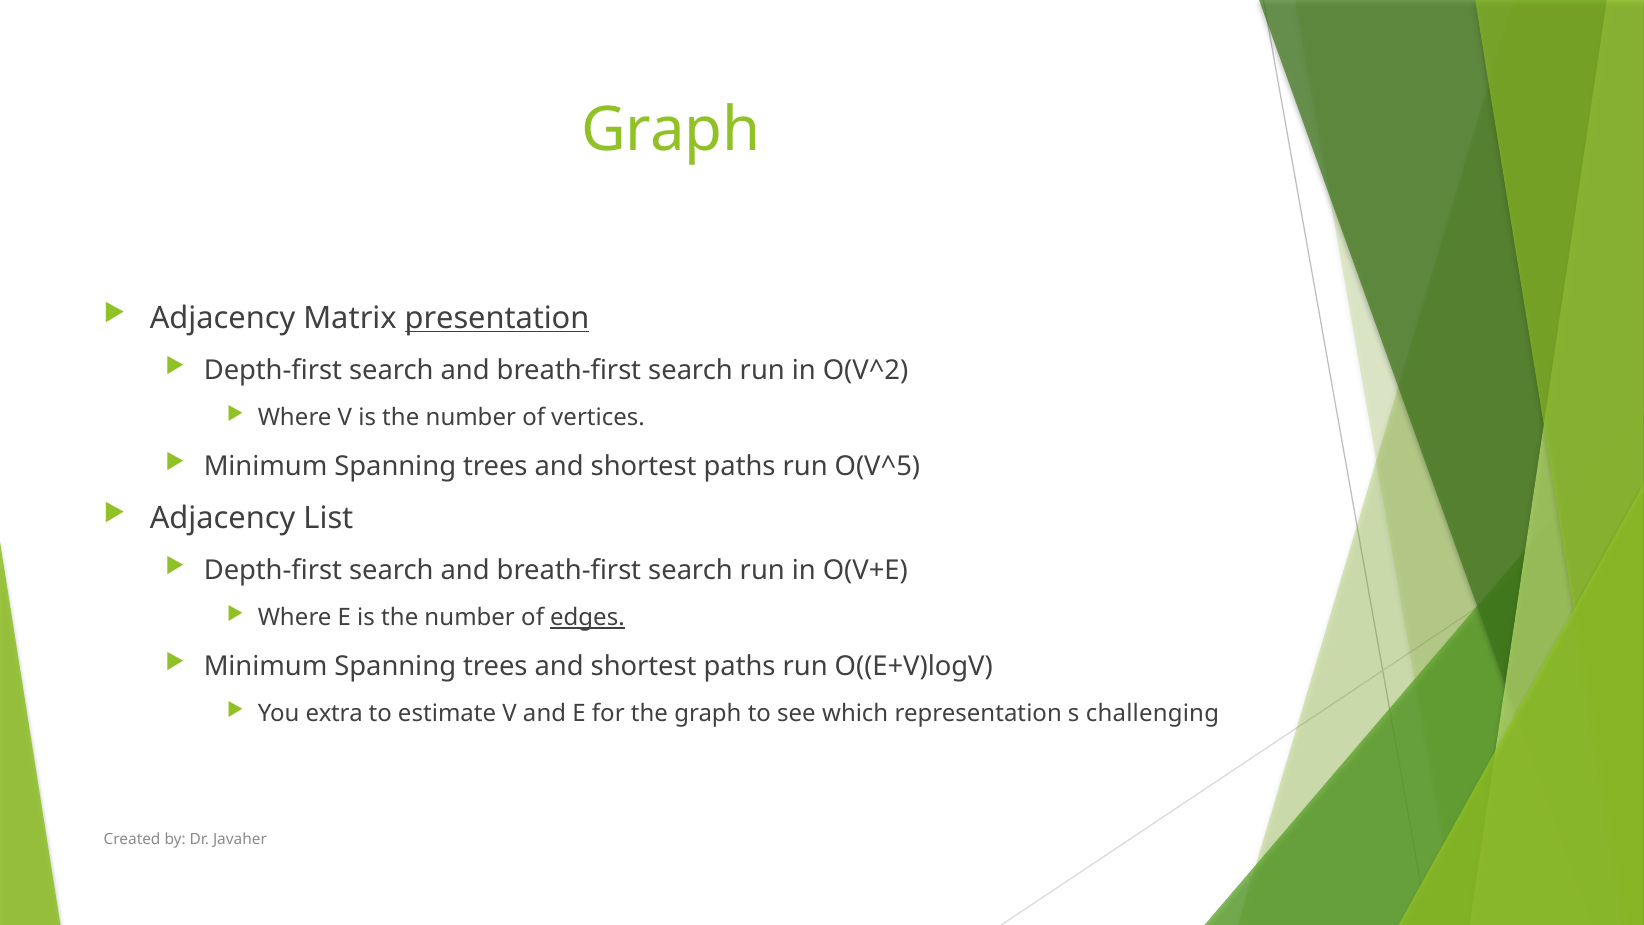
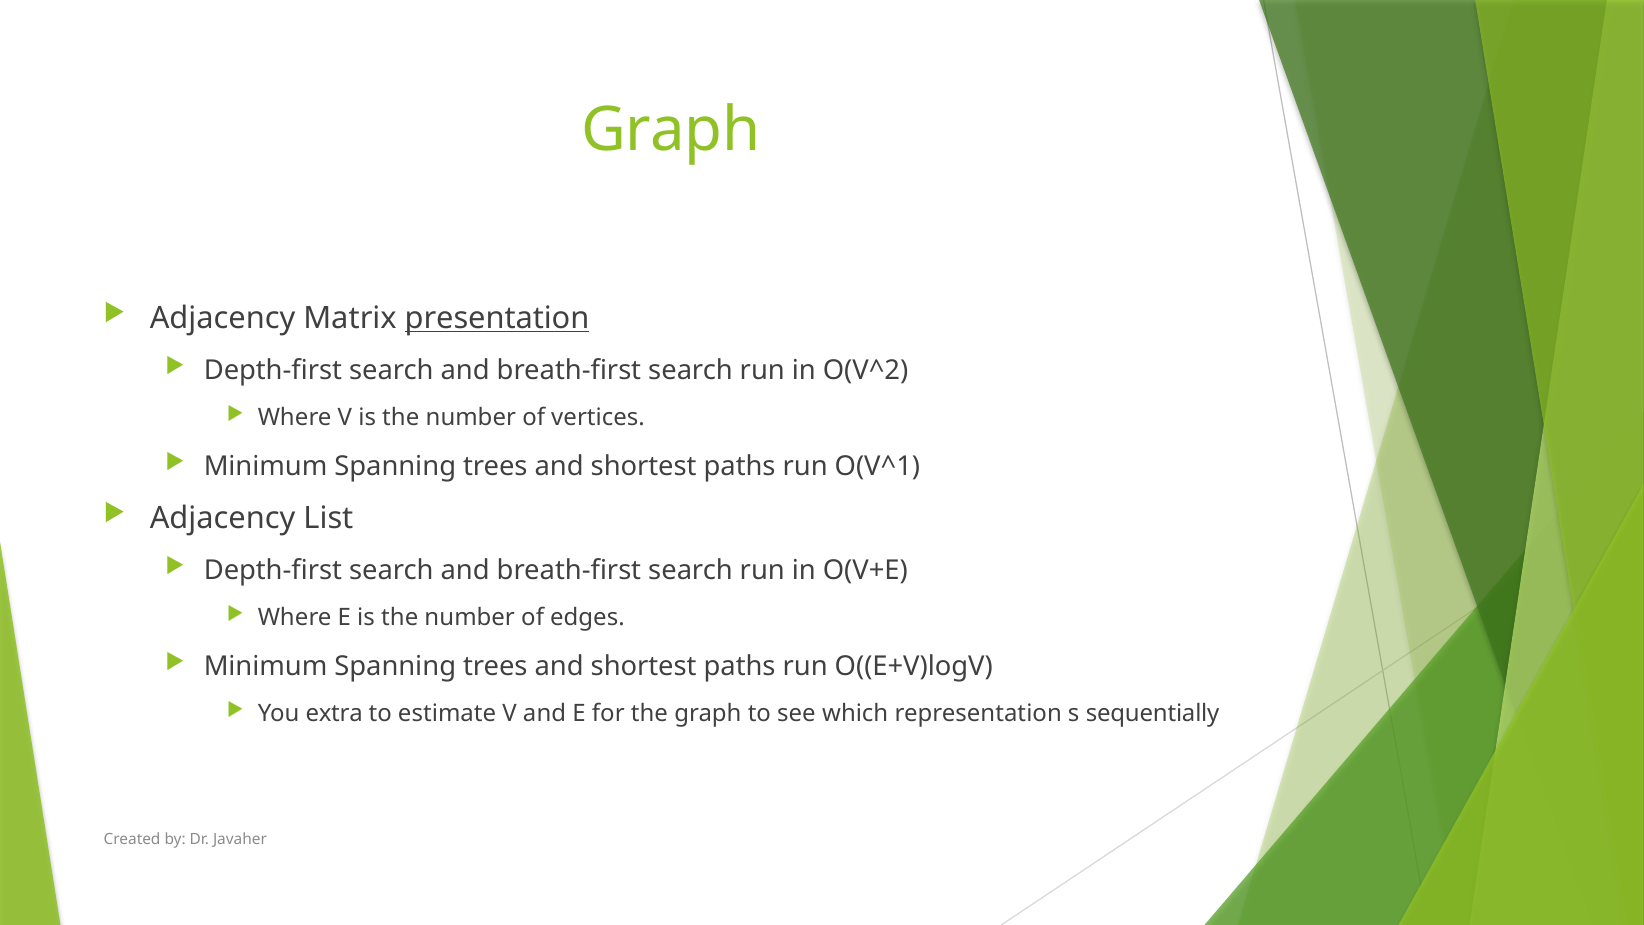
O(V^5: O(V^5 -> O(V^1 (877, 466)
edges underline: present -> none (587, 618)
challenging: challenging -> sequentially (1153, 714)
